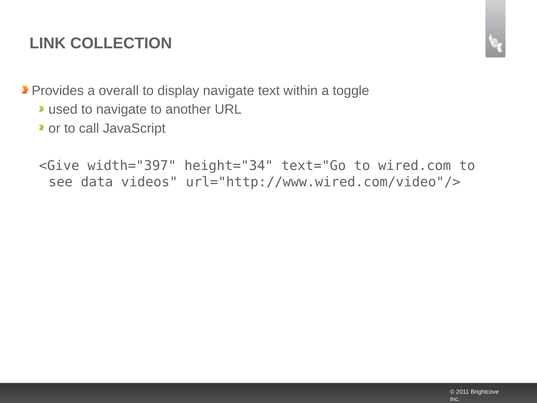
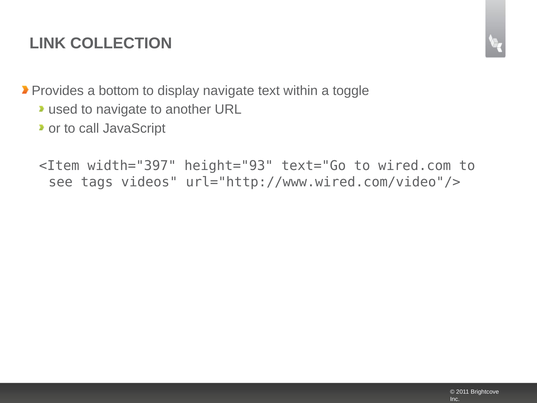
overall: overall -> bottom (119, 91)
<Give: <Give -> <Item (59, 166)
height="34: height="34 -> height="93 (229, 166)
data: data -> tags (97, 182)
